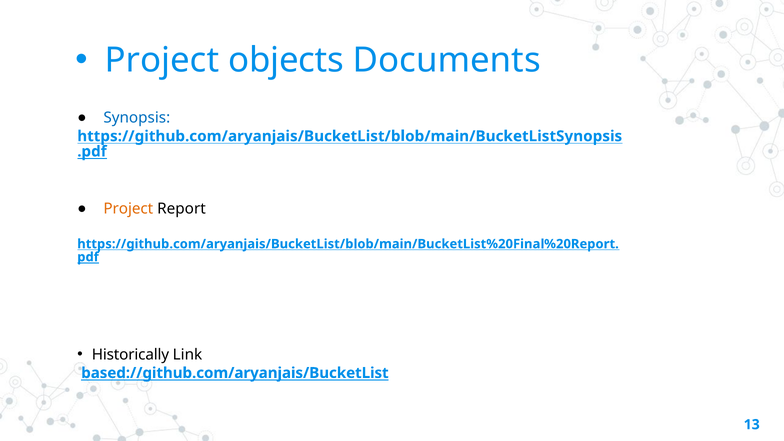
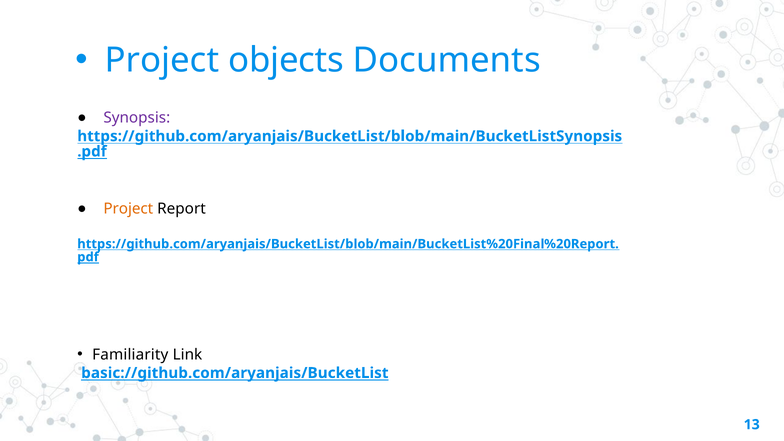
Synopsis colour: blue -> purple (137, 118)
Historically: Historically -> Familiarity (130, 355)
based://github.com/aryanjais/BucketList: based://github.com/aryanjais/BucketList -> basic://github.com/aryanjais/BucketList (235, 373)
